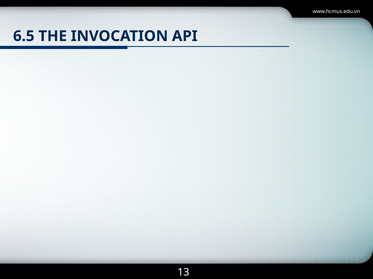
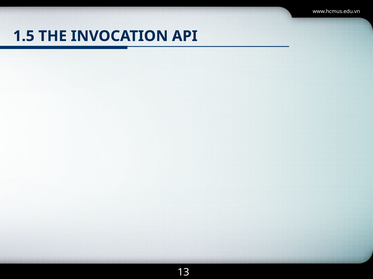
6.5: 6.5 -> 1.5 (24, 36)
